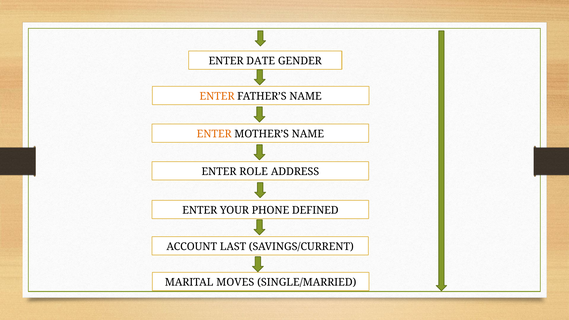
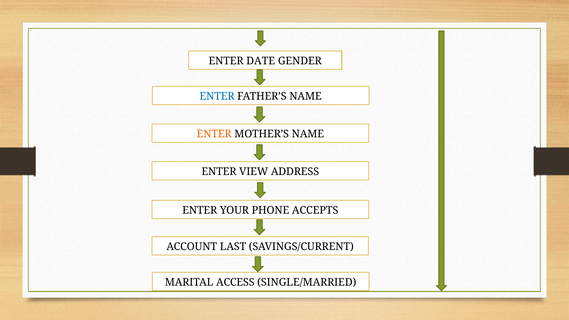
ENTER colour: orange -> blue (217, 96)
ROLE: ROLE -> VIEW (254, 172)
DEFINED: DEFINED -> ACCEPTS (315, 210)
MOVES: MOVES -> ACCESS (235, 282)
